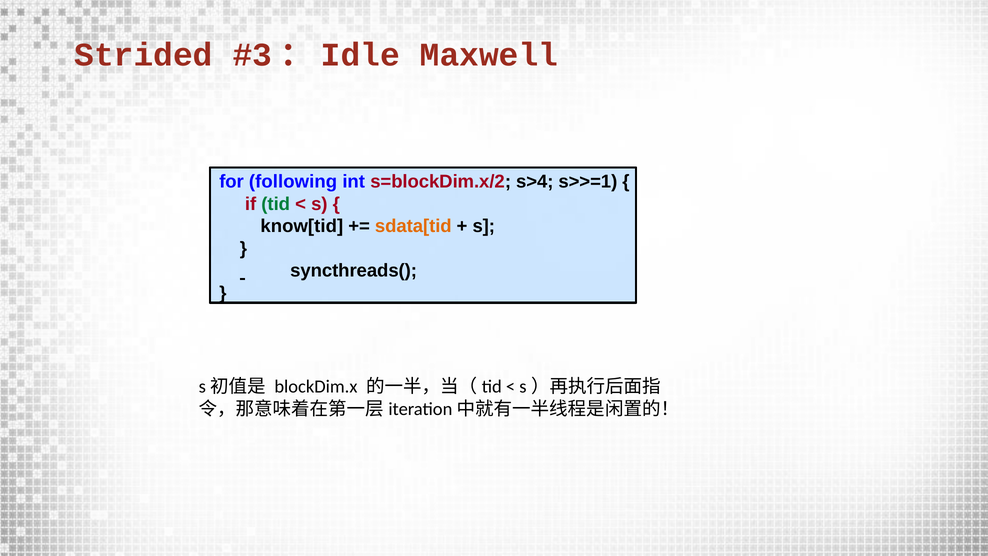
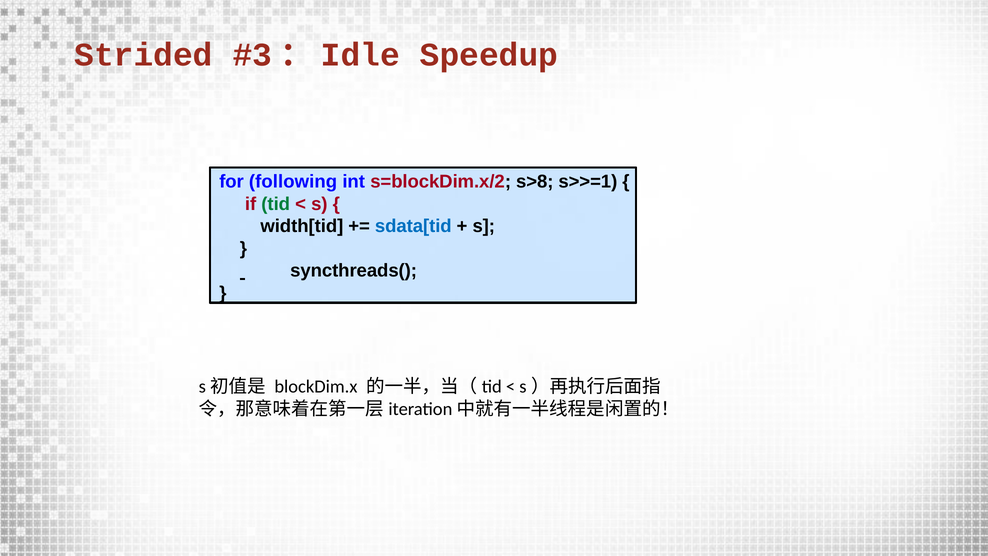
Maxwell: Maxwell -> Speedup (489, 55)
s>4: s>4 -> s>8 (535, 182)
know[tid: know[tid -> width[tid (302, 226)
sdata[tid colour: orange -> blue (413, 226)
